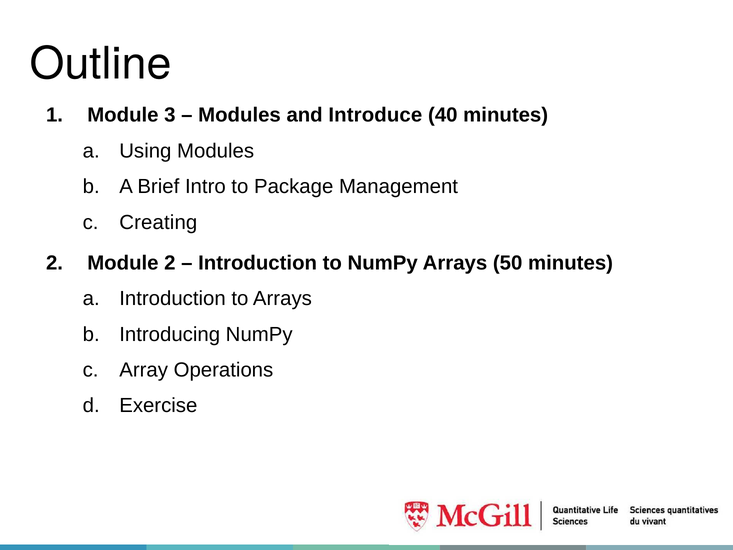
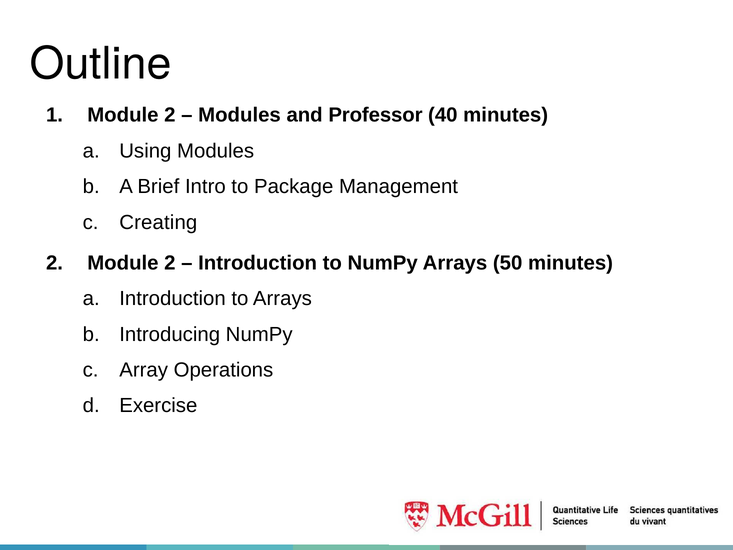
1 Module 3: 3 -> 2 (170, 115)
Introduce: Introduce -> Professor (375, 115)
